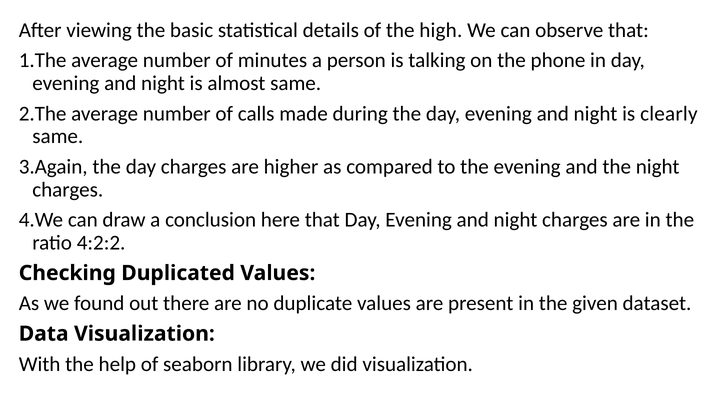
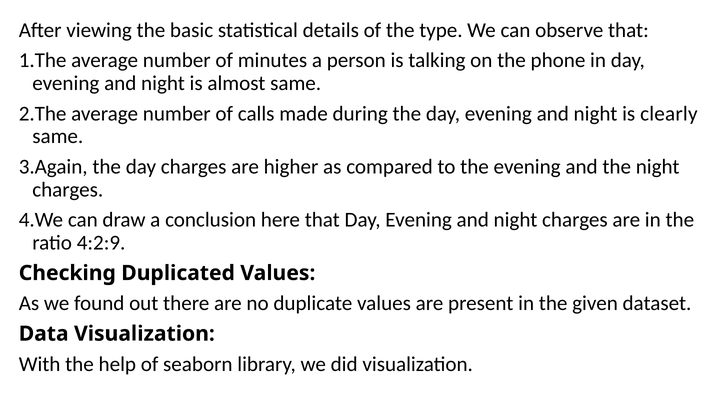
high: high -> type (441, 30)
4:2:2: 4:2:2 -> 4:2:9 (101, 243)
